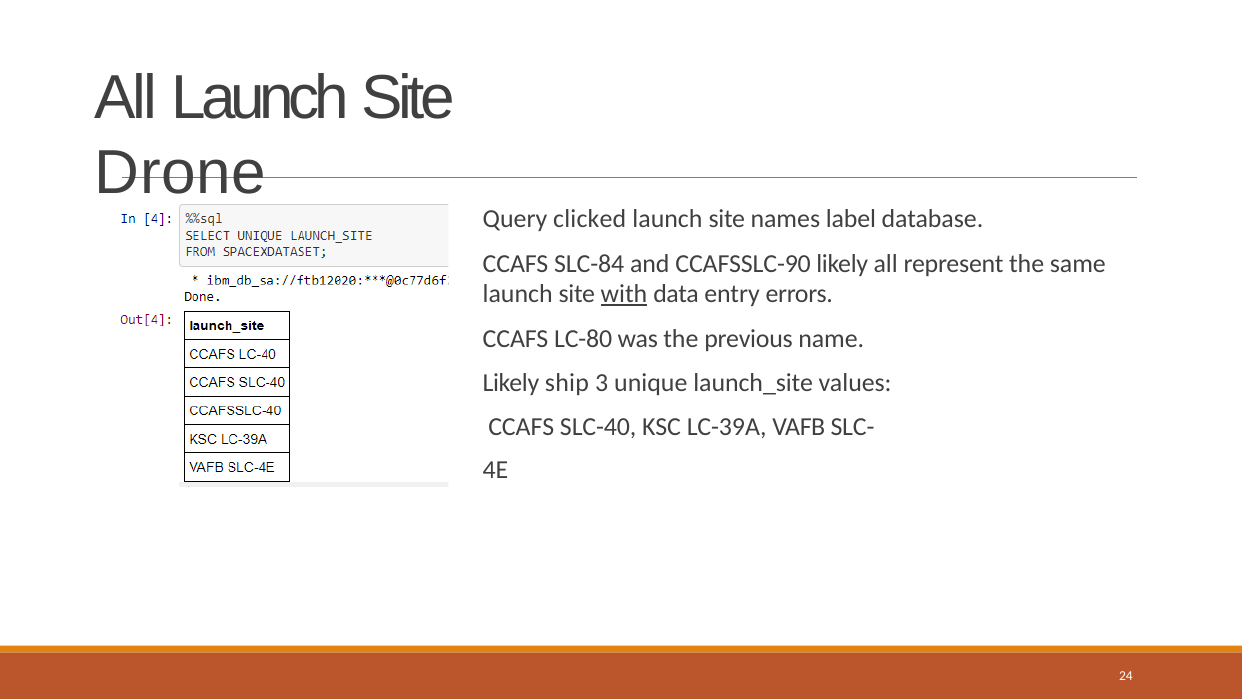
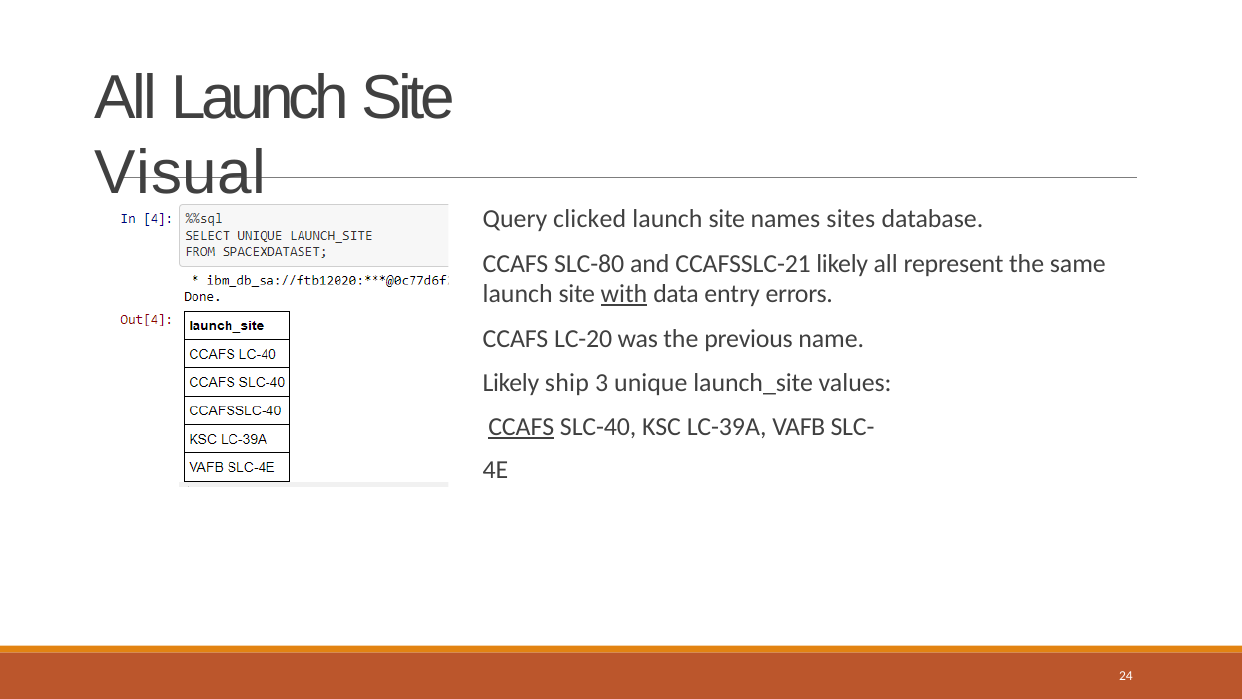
Drone: Drone -> Visual (181, 173)
label: label -> sites (851, 219)
SLC-84: SLC-84 -> SLC-80 (589, 264)
CCAFSSLC-90: CCAFSSLC-90 -> CCAFSSLC-21 (743, 264)
LC-80: LC-80 -> LC-20 (583, 339)
CCAFS underline: none -> present (521, 426)
